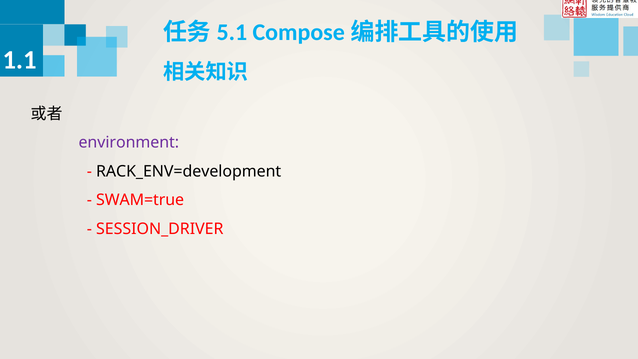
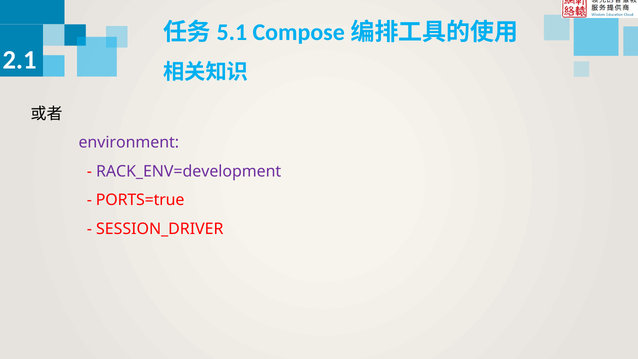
1.1: 1.1 -> 2.1 (20, 60)
RACK_ENV=development colour: black -> purple (189, 171)
SWAM=true: SWAM=true -> PORTS=true (140, 200)
